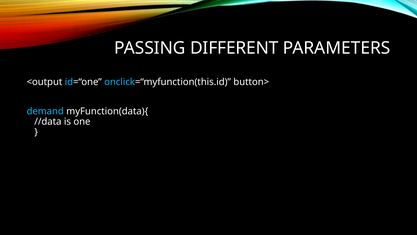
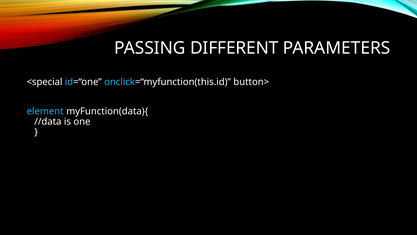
<output: <output -> <special (44, 82)
demand: demand -> element (45, 111)
